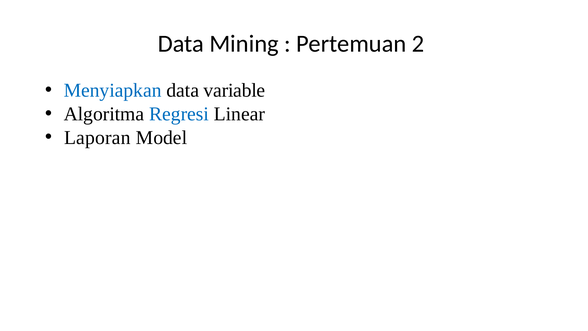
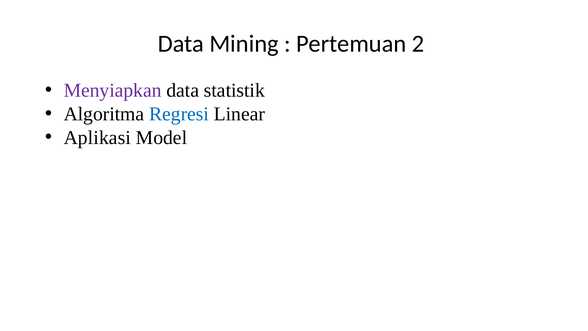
Menyiapkan colour: blue -> purple (113, 90)
variable: variable -> statistik (234, 90)
Laporan: Laporan -> Aplikasi (97, 137)
